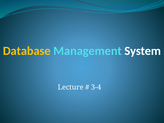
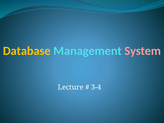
System colour: white -> pink (143, 51)
